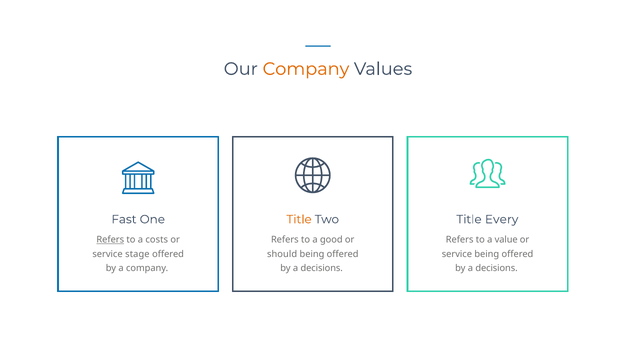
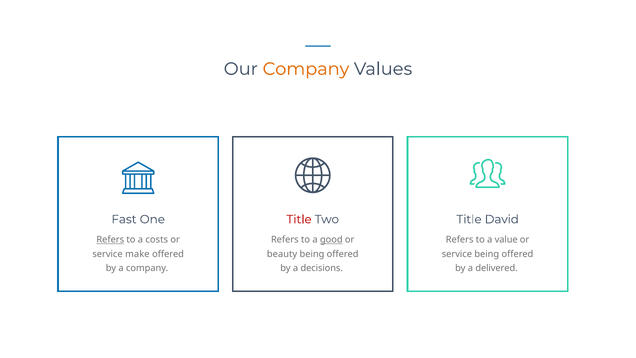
Title colour: orange -> red (299, 219)
Every: Every -> David (502, 219)
good underline: none -> present (331, 240)
stage: stage -> make (137, 254)
should: should -> beauty (282, 254)
decisions: decisions -> delivered (497, 268)
